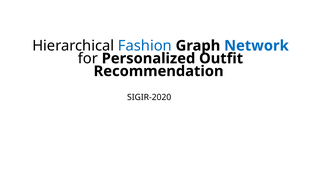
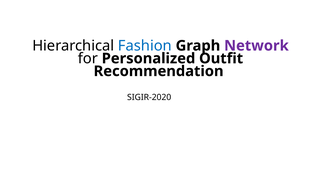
Network colour: blue -> purple (256, 46)
